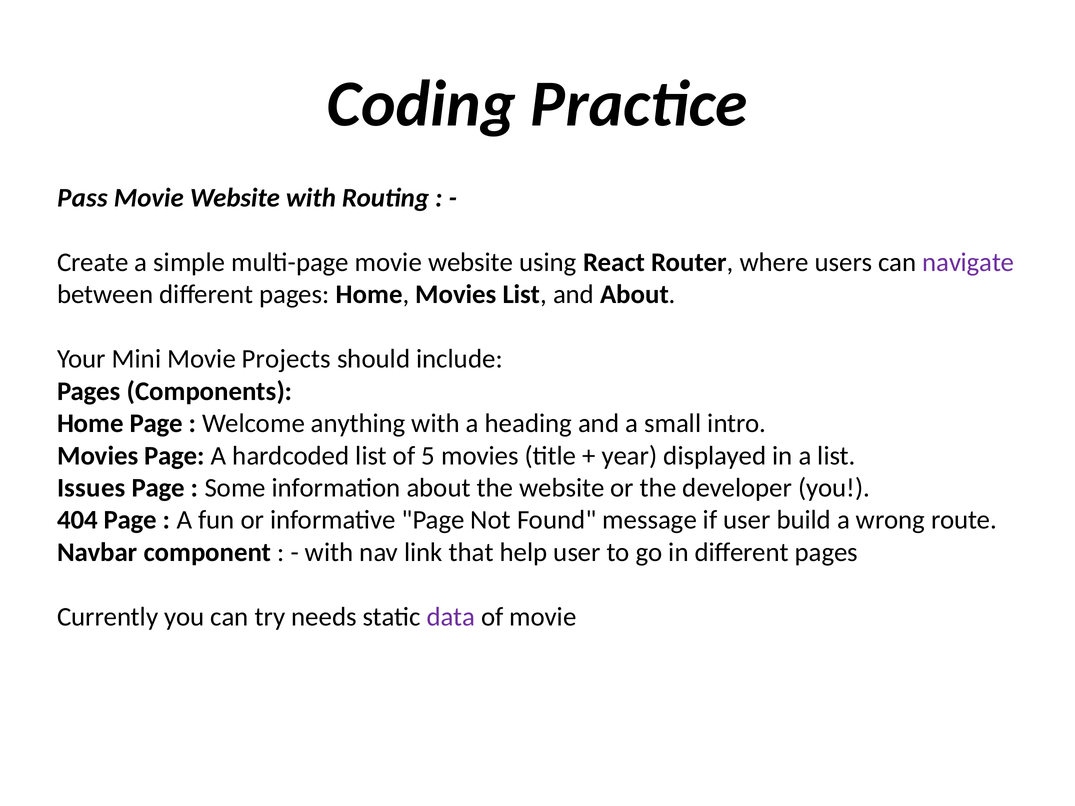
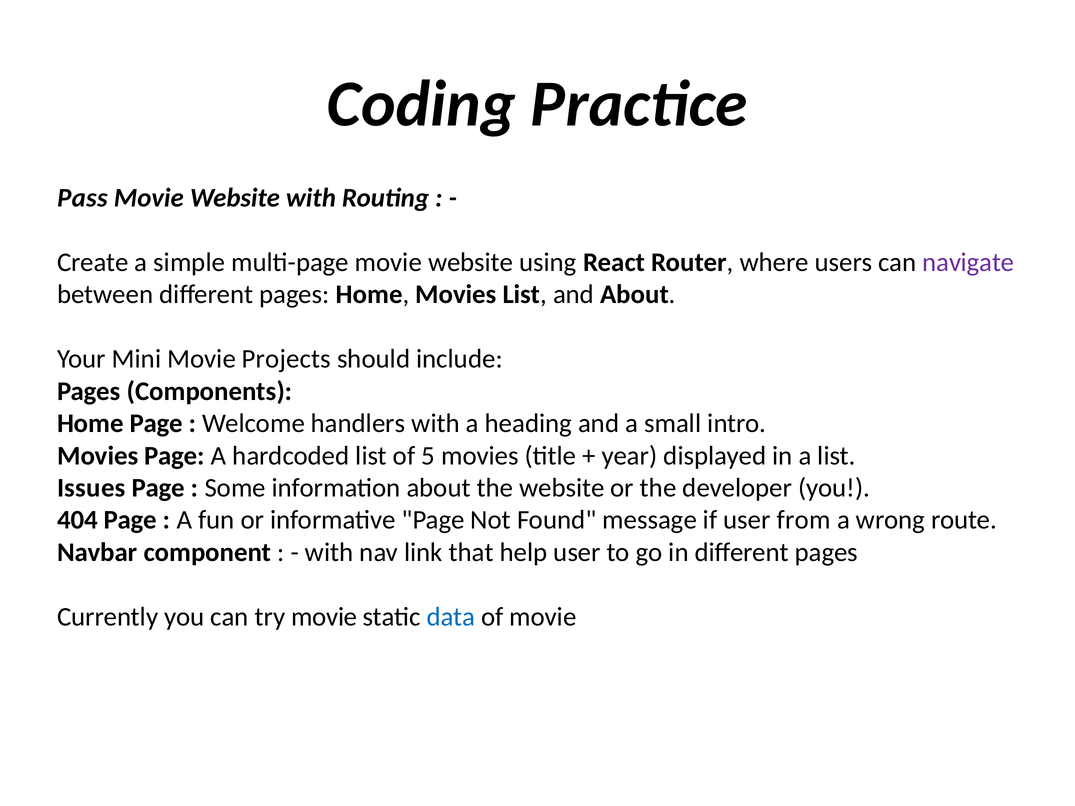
anything: anything -> handlers (358, 424)
build: build -> from (804, 520)
try needs: needs -> movie (324, 617)
data colour: purple -> blue (451, 617)
